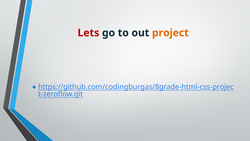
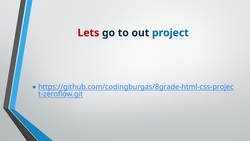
project colour: orange -> blue (170, 33)
